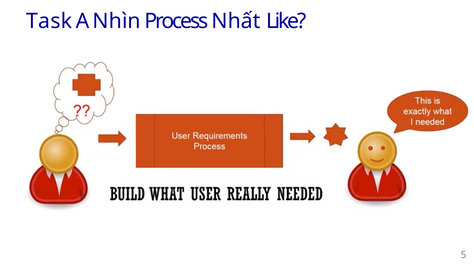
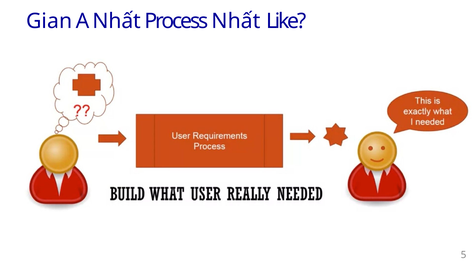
Task: Task -> Gian (49, 21)
A Nhìn: Nhìn -> Nhất (117, 21)
